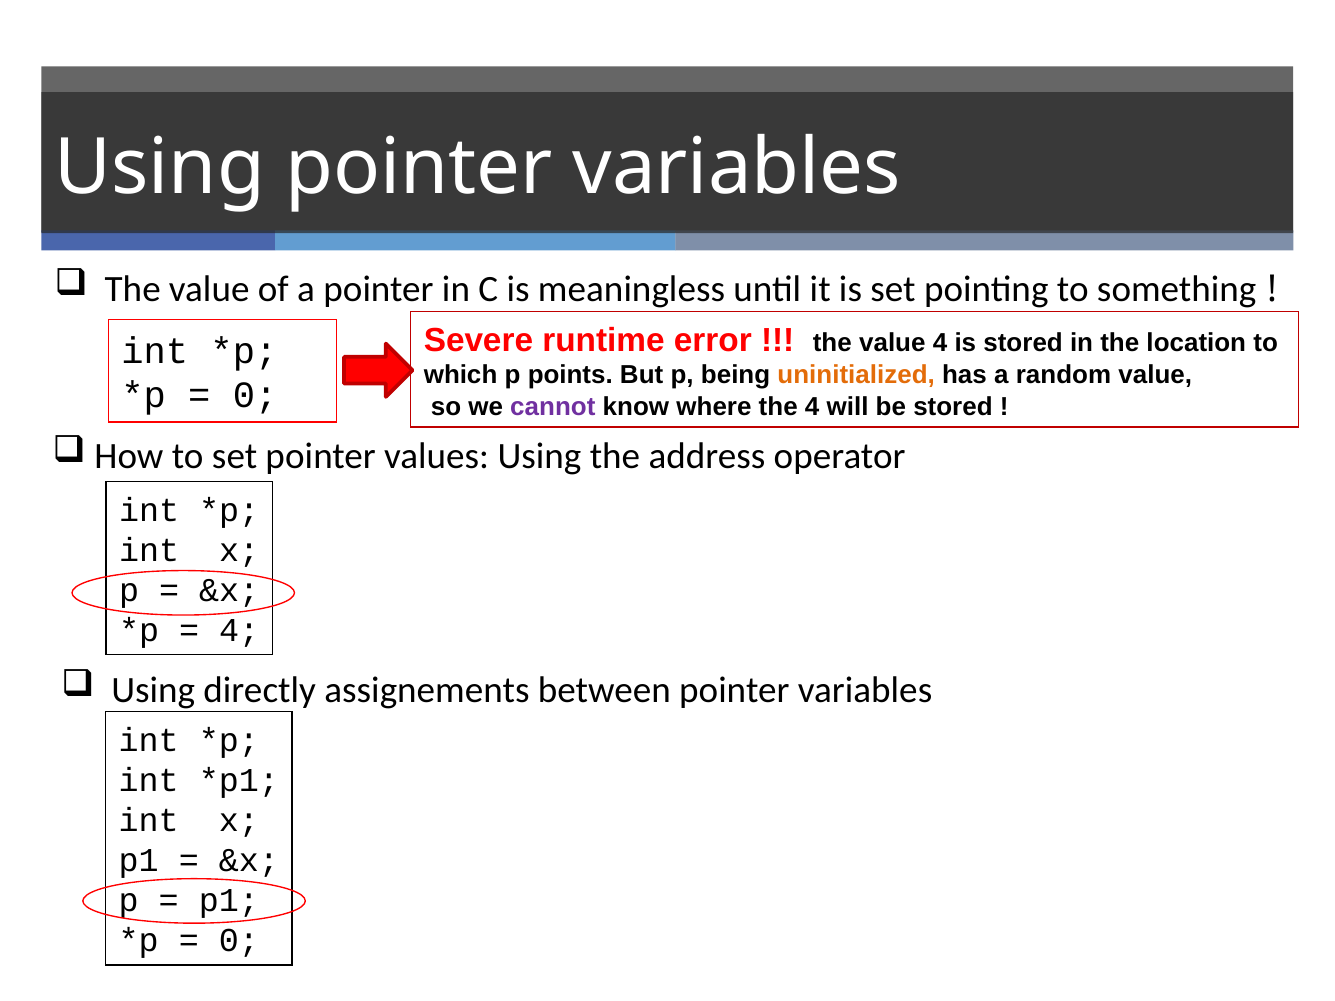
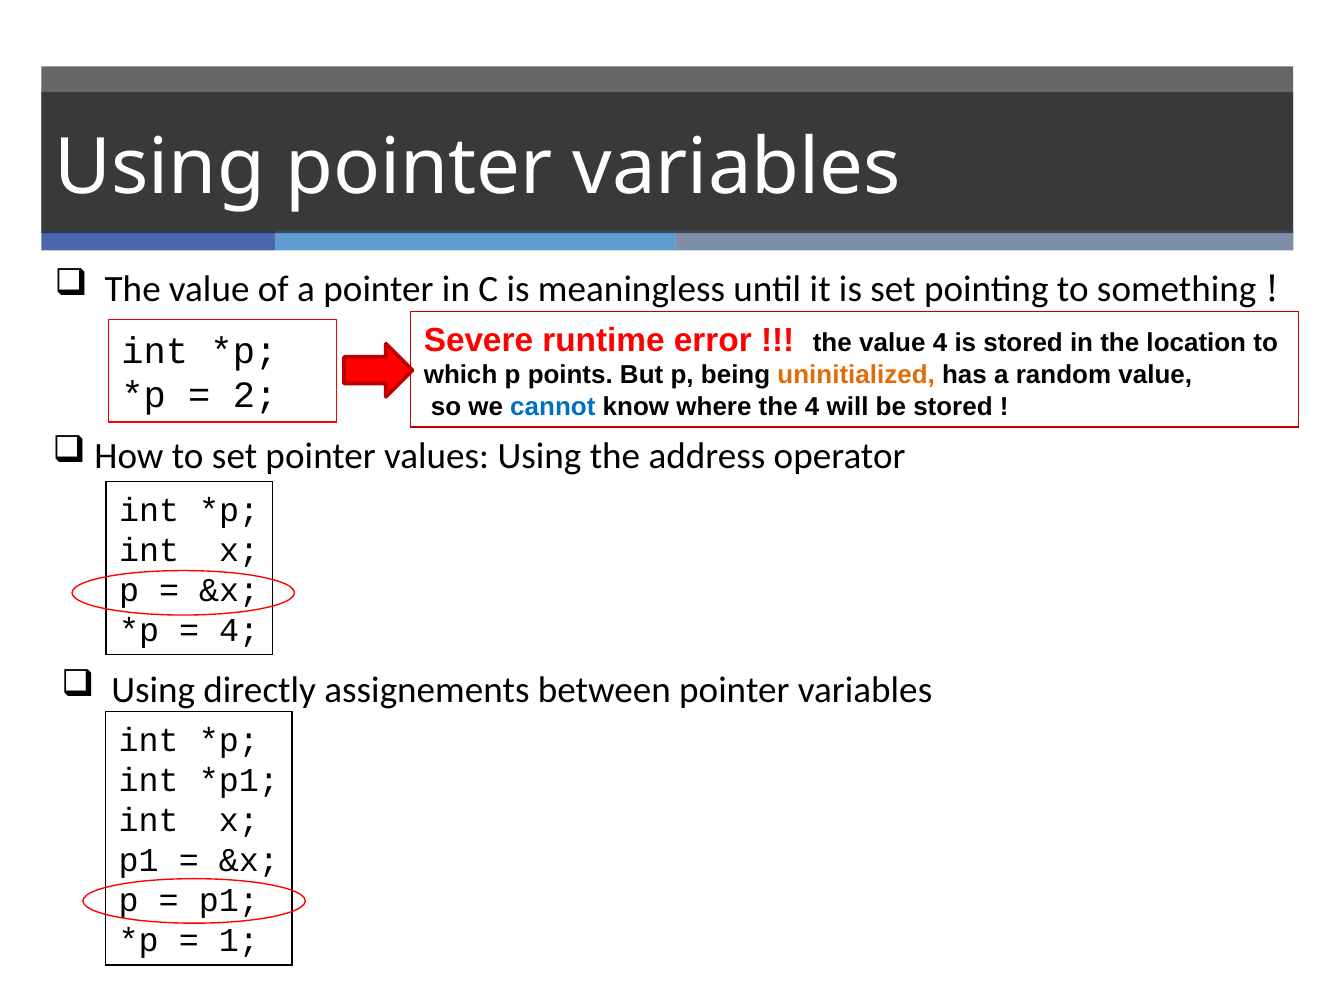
0: 0 -> 2 (255, 396)
cannot colour: purple -> blue (553, 407)
0: 0 -> 1 (239, 941)
